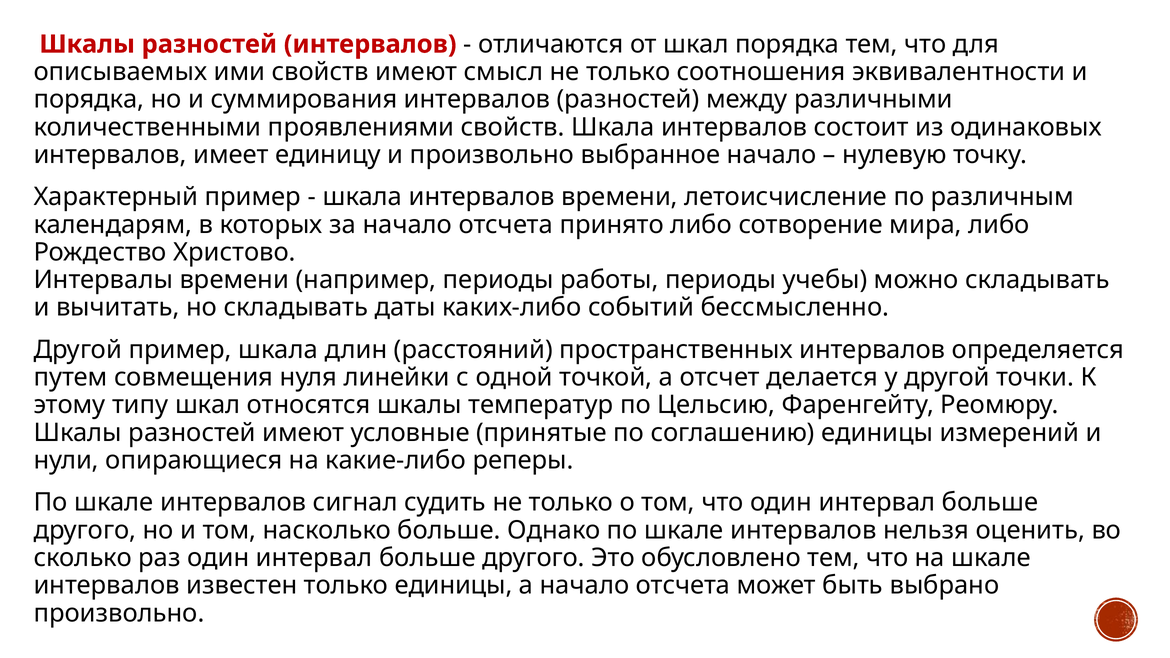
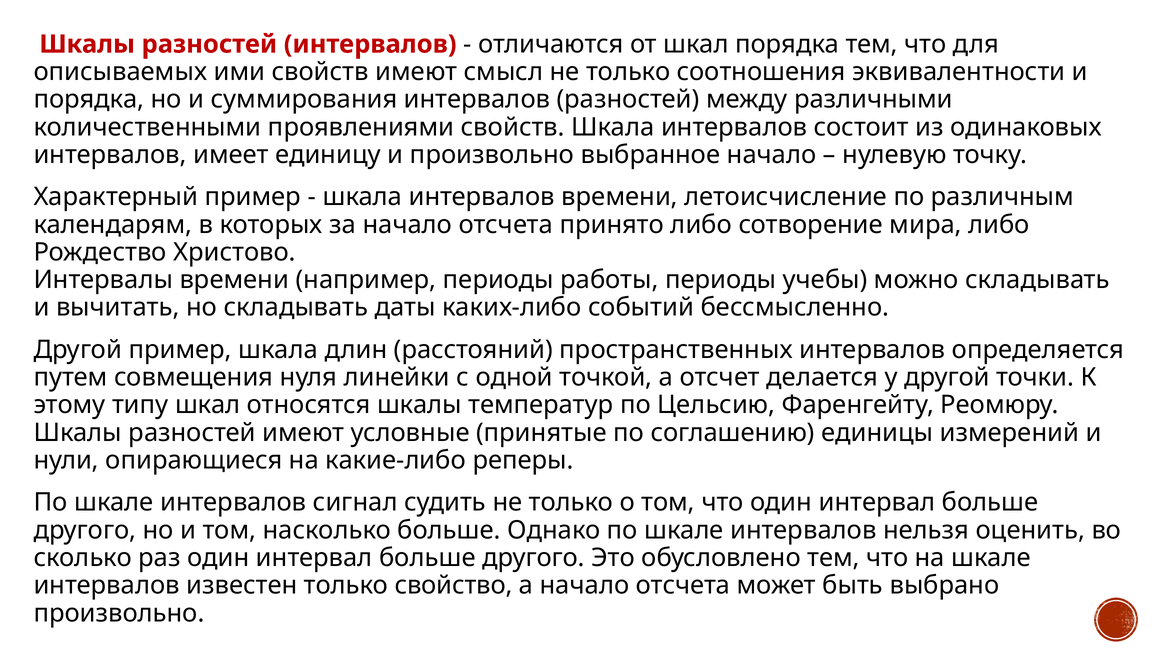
только единицы: единицы -> свойство (454, 586)
